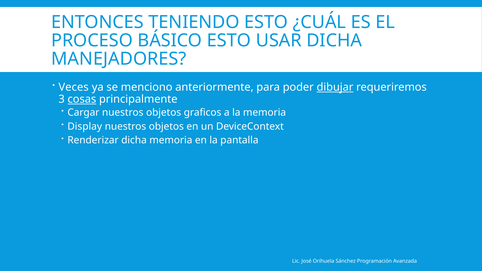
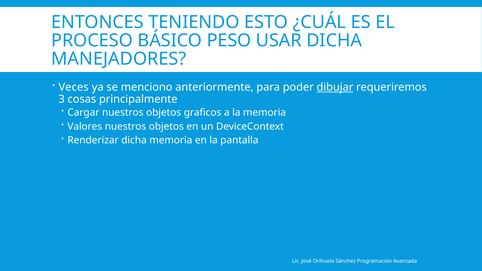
BÁSICO ESTO: ESTO -> PESO (229, 41)
cosas underline: present -> none (82, 99)
Display: Display -> Valores (85, 126)
